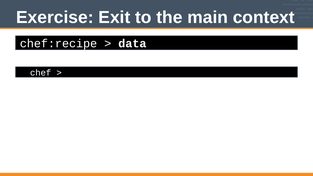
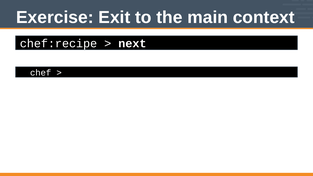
data: data -> next (132, 44)
